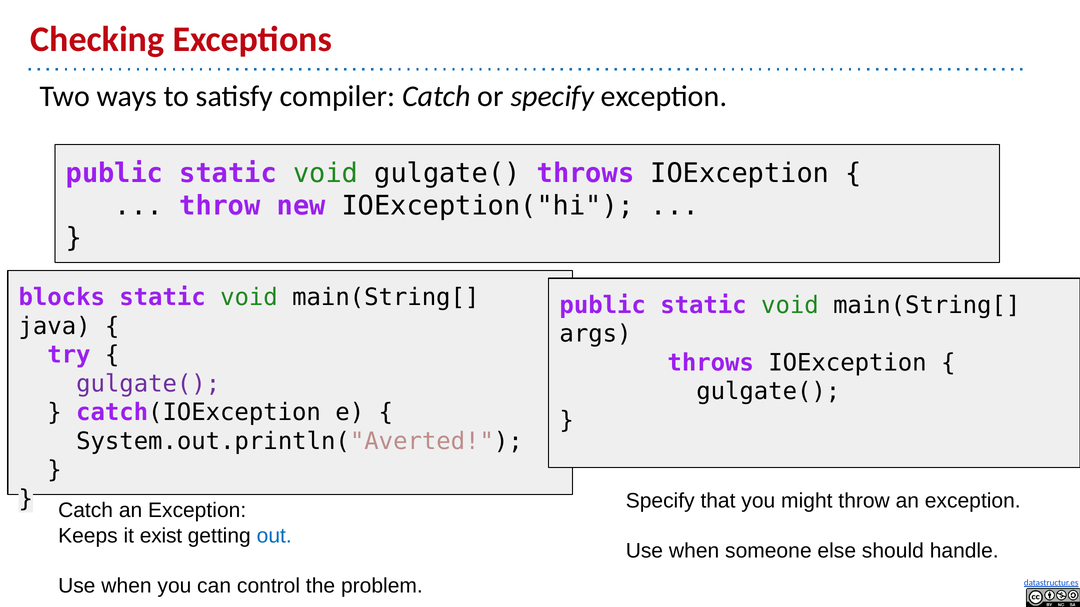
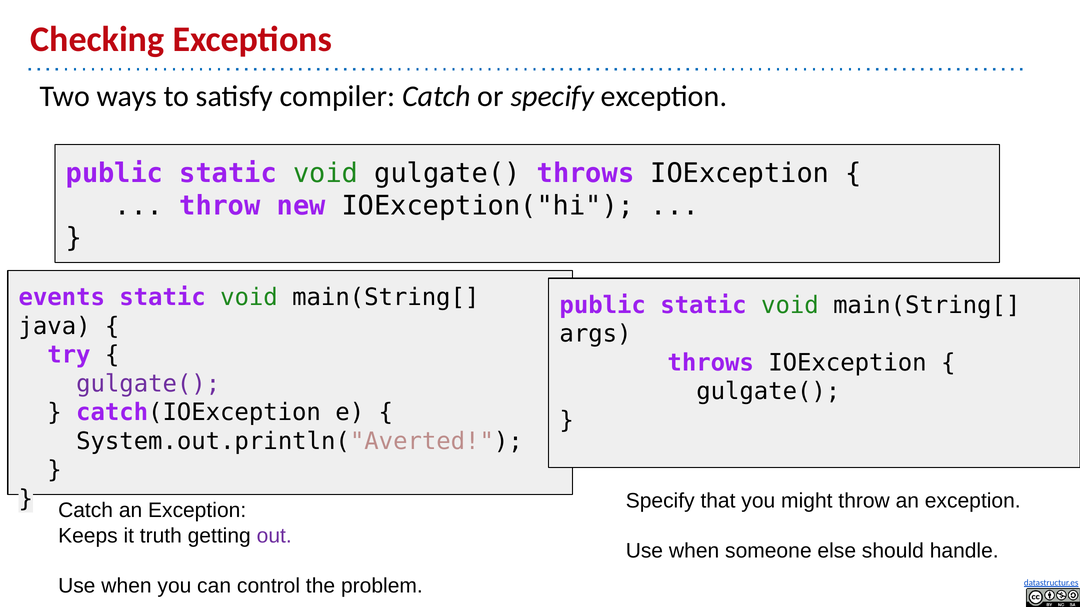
blocks: blocks -> events (62, 298)
exist: exist -> truth (161, 536)
out colour: blue -> purple (274, 536)
